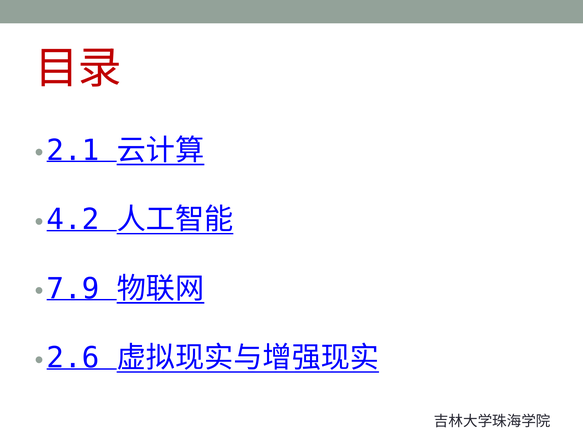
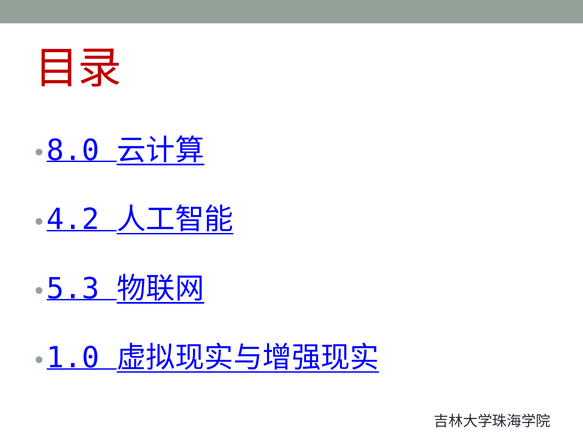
2.1: 2.1 -> 8.0 (73, 150)
7.9: 7.9 -> 5.3 (73, 288)
2.6: 2.6 -> 1.0 (73, 357)
